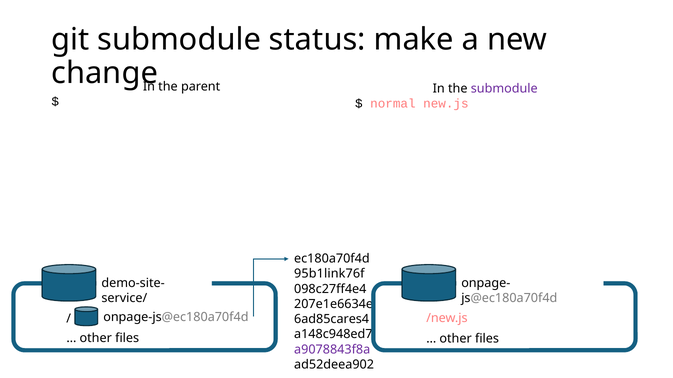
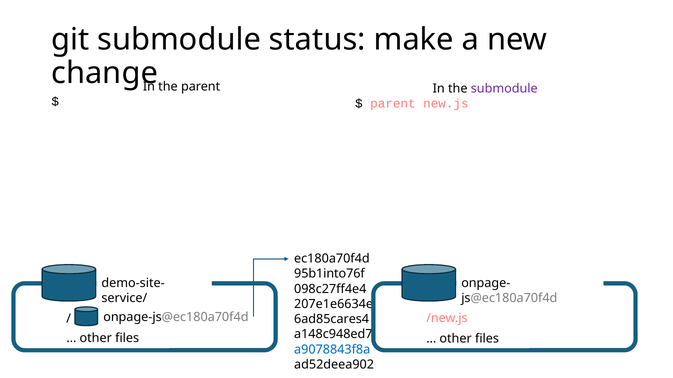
normal: normal -> parent (393, 104)
95b1link76f: 95b1link76f -> 95b1into76f (329, 274)
a9078843f8a colour: purple -> blue (332, 350)
